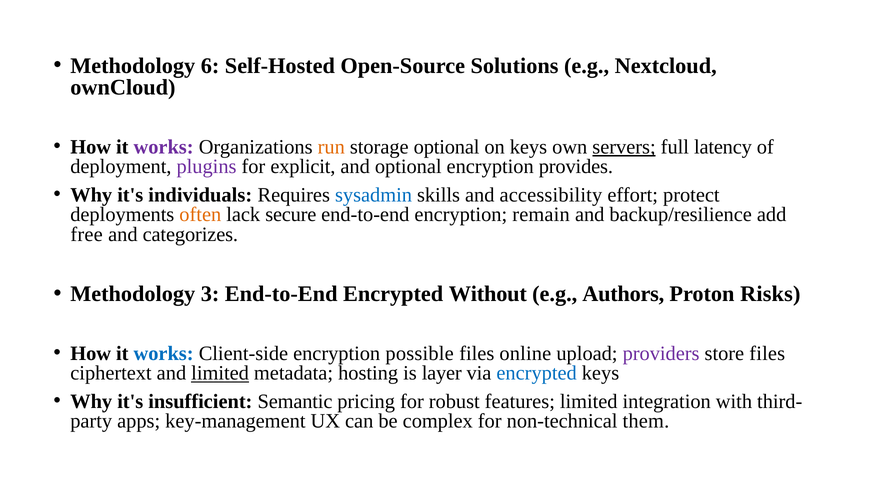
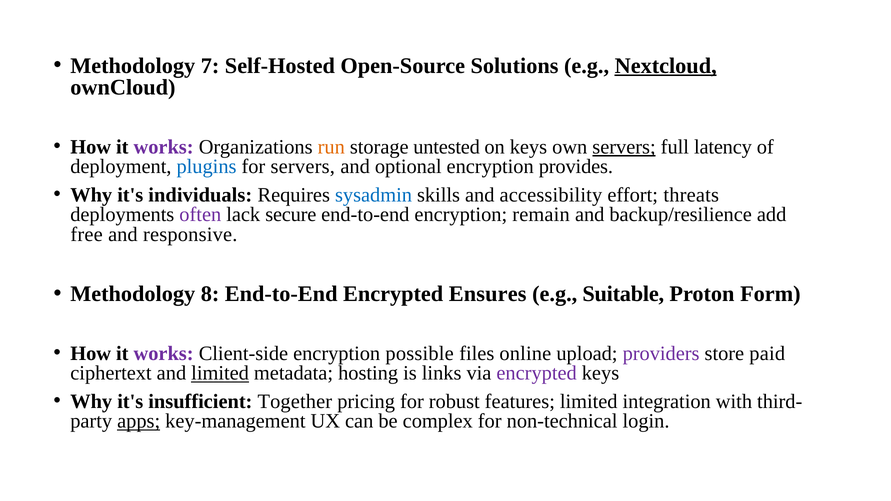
6: 6 -> 7 (210, 66)
Nextcloud underline: none -> present (666, 66)
storage optional: optional -> untested (447, 147)
plugins colour: purple -> blue (207, 167)
for explicit: explicit -> servers (303, 167)
protect: protect -> threats (691, 195)
often colour: orange -> purple (200, 215)
categorizes: categorizes -> responsive (190, 235)
3: 3 -> 8 (210, 294)
Without: Without -> Ensures (488, 294)
Authors: Authors -> Suitable (623, 294)
Risks: Risks -> Form (770, 294)
works colour: blue -> purple (164, 354)
store files: files -> paid (767, 354)
layer: layer -> links (442, 373)
encrypted colour: blue -> purple (537, 373)
Semantic: Semantic -> Together (295, 402)
apps underline: none -> present (139, 421)
them: them -> login (646, 421)
